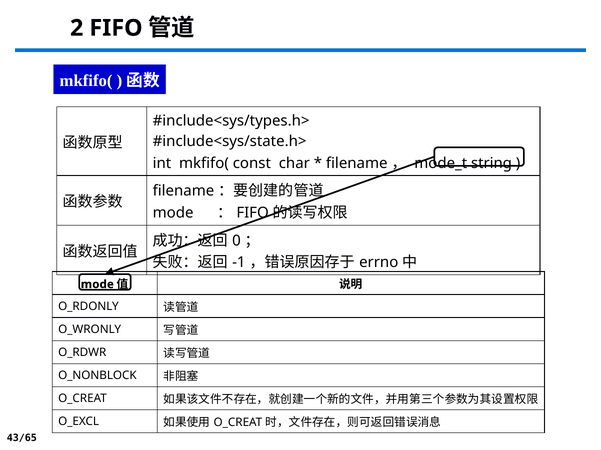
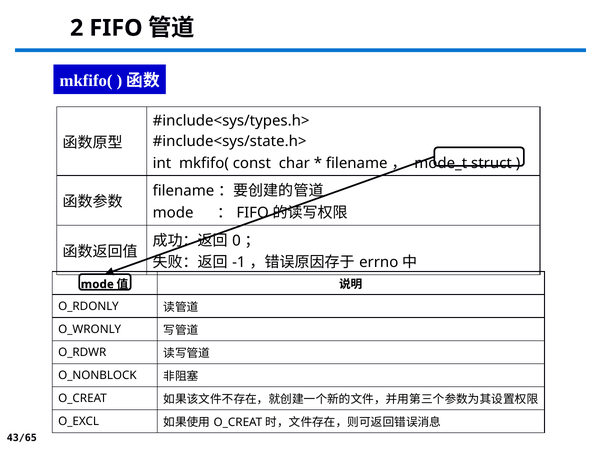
string: string -> struct (492, 163)
